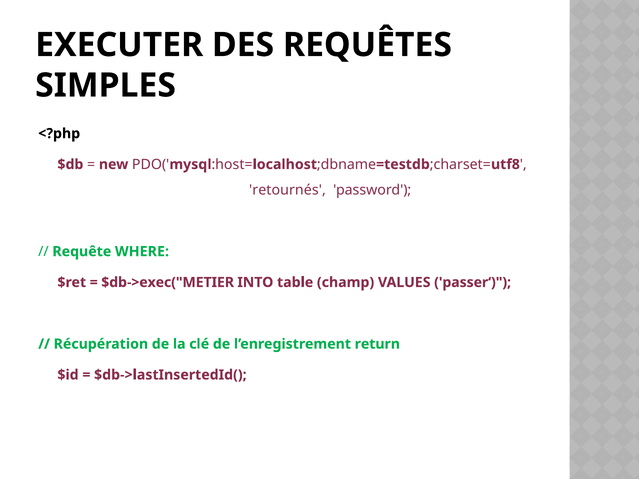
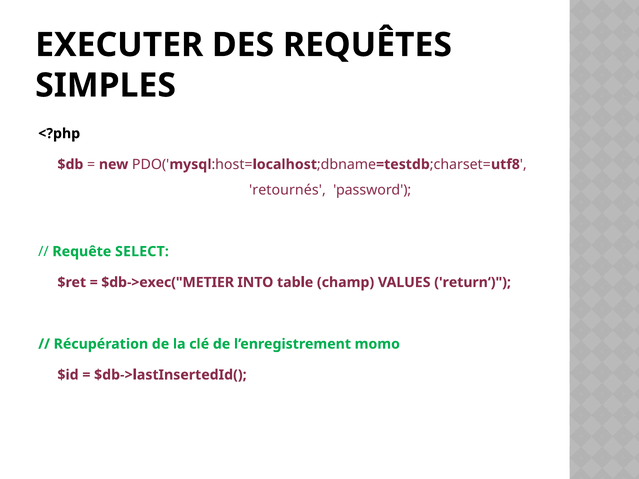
WHERE: WHERE -> SELECT (142, 252)
passer‘: passer‘ -> return‘ (473, 282)
return: return -> momo (377, 344)
